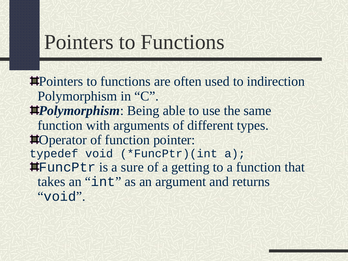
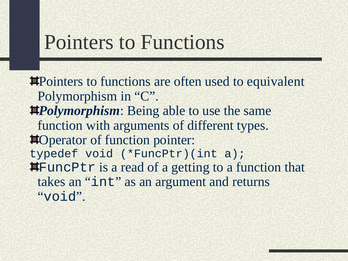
indirection: indirection -> equivalent (276, 81)
sure: sure -> read (132, 167)
